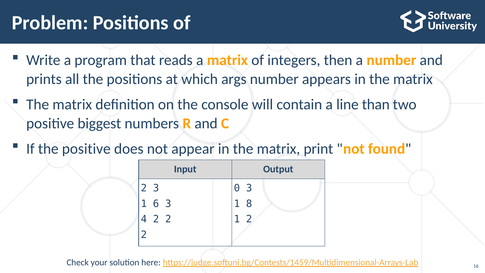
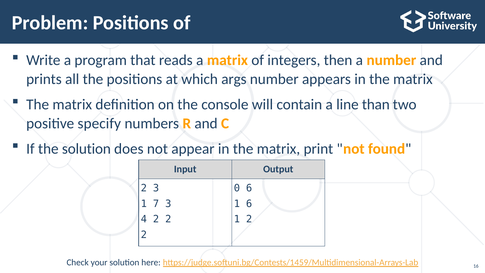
biggest: biggest -> specify (99, 123)
the positive: positive -> solution (86, 149)
0 3: 3 -> 6 (249, 188)
6: 6 -> 7 (156, 204)
1 8: 8 -> 6 (249, 204)
